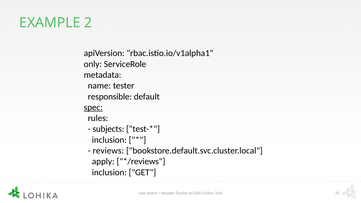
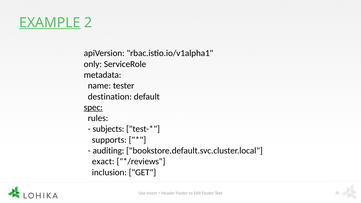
EXAMPLE underline: none -> present (50, 23)
responsible: responsible -> destination (110, 97)
inclusion: inclusion -> supports (109, 140)
reviews: reviews -> auditing (108, 151)
apply: apply -> exact (103, 162)
